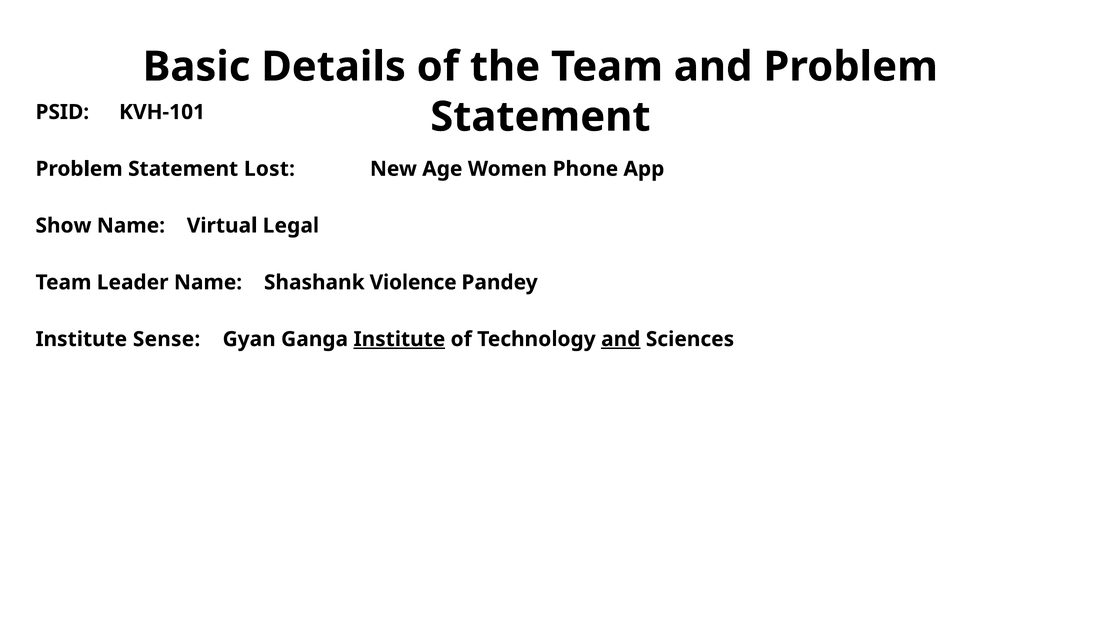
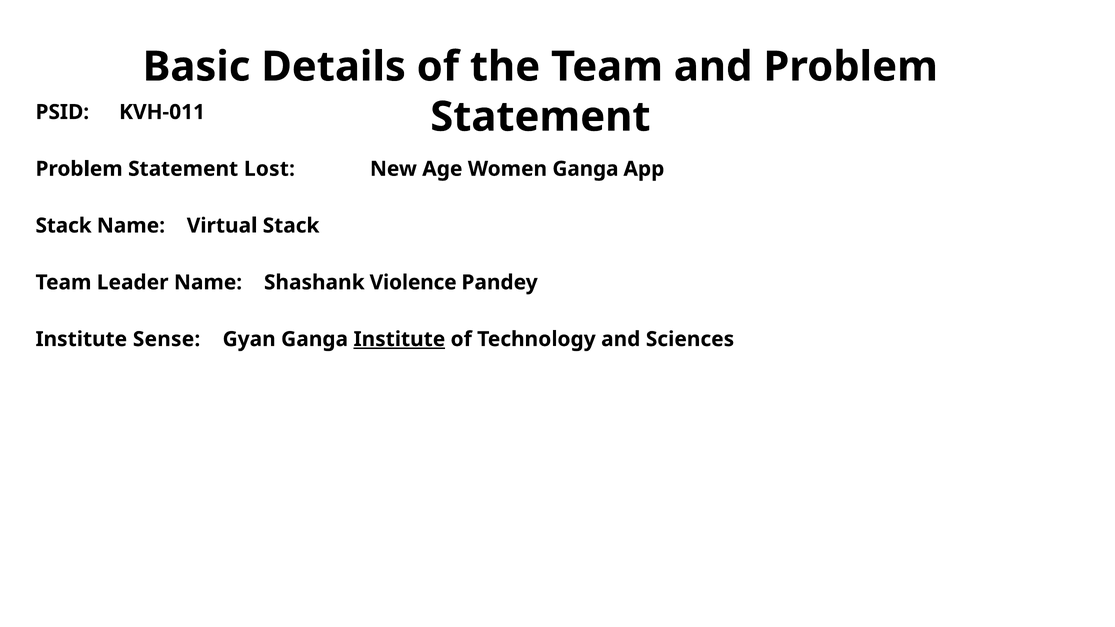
KVH-101: KVH-101 -> KVH-011 (162, 112)
Women Phone: Phone -> Ganga (585, 169)
Show: Show -> Stack (64, 226)
Virtual Legal: Legal -> Stack (291, 226)
and underline: present -> none (621, 339)
